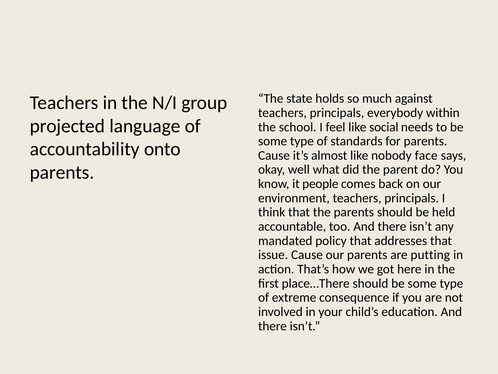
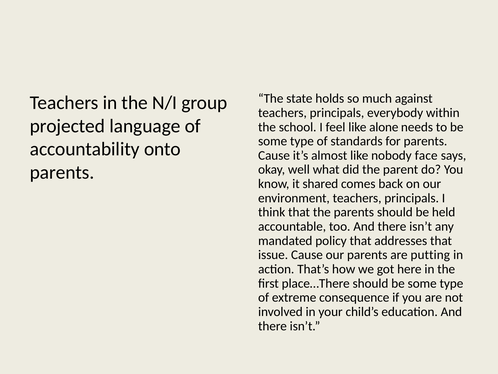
social: social -> alone (384, 127)
people: people -> shared (320, 184)
